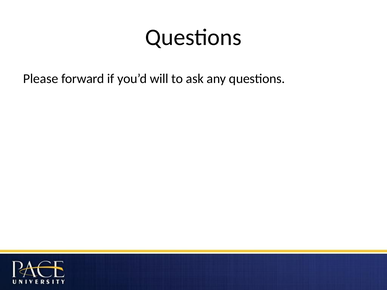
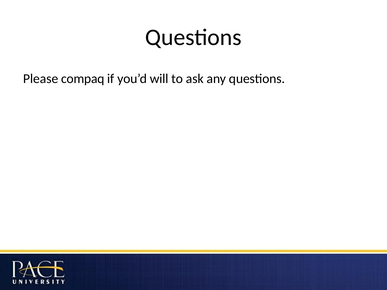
forward: forward -> compaq (83, 79)
